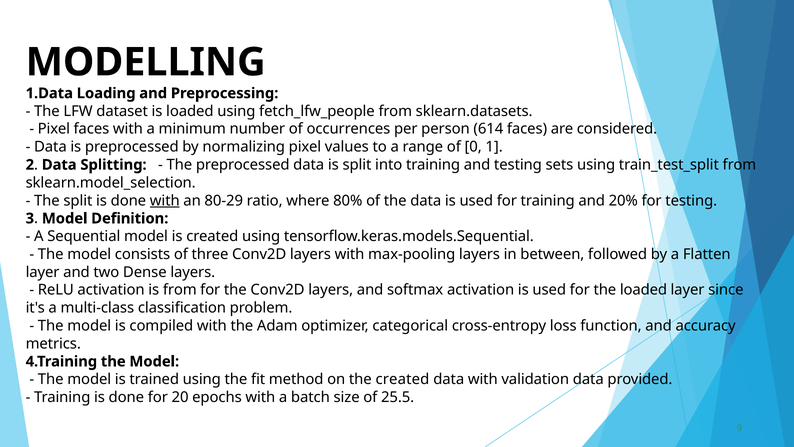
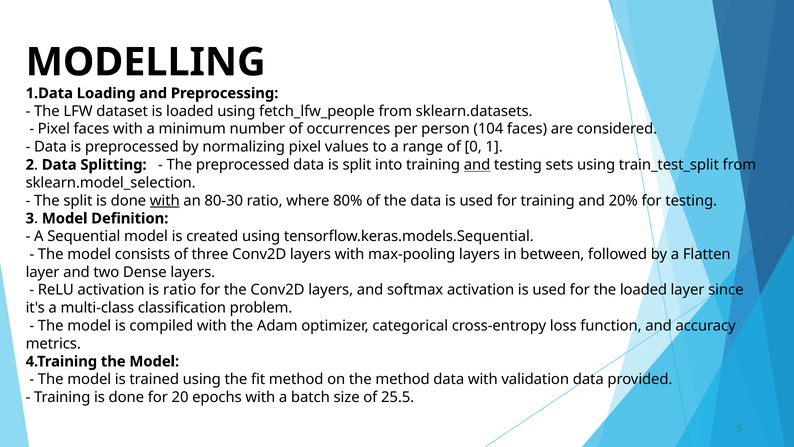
614: 614 -> 104 (488, 129)
and underline: none -> present (477, 165)
80-29: 80-29 -> 80-30 (224, 200)
is from: from -> ratio (180, 290)
the created: created -> method (403, 379)
